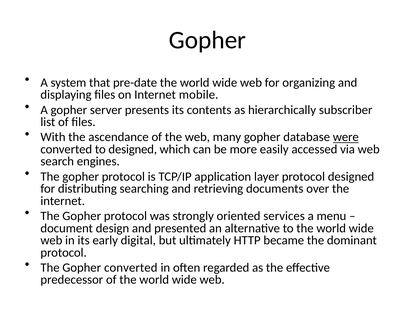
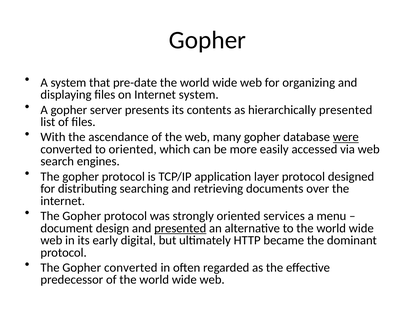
Internet mobile: mobile -> system (199, 95)
hierarchically subscriber: subscriber -> presented (346, 110)
to designed: designed -> oriented (133, 149)
presented underline: none -> present (180, 228)
